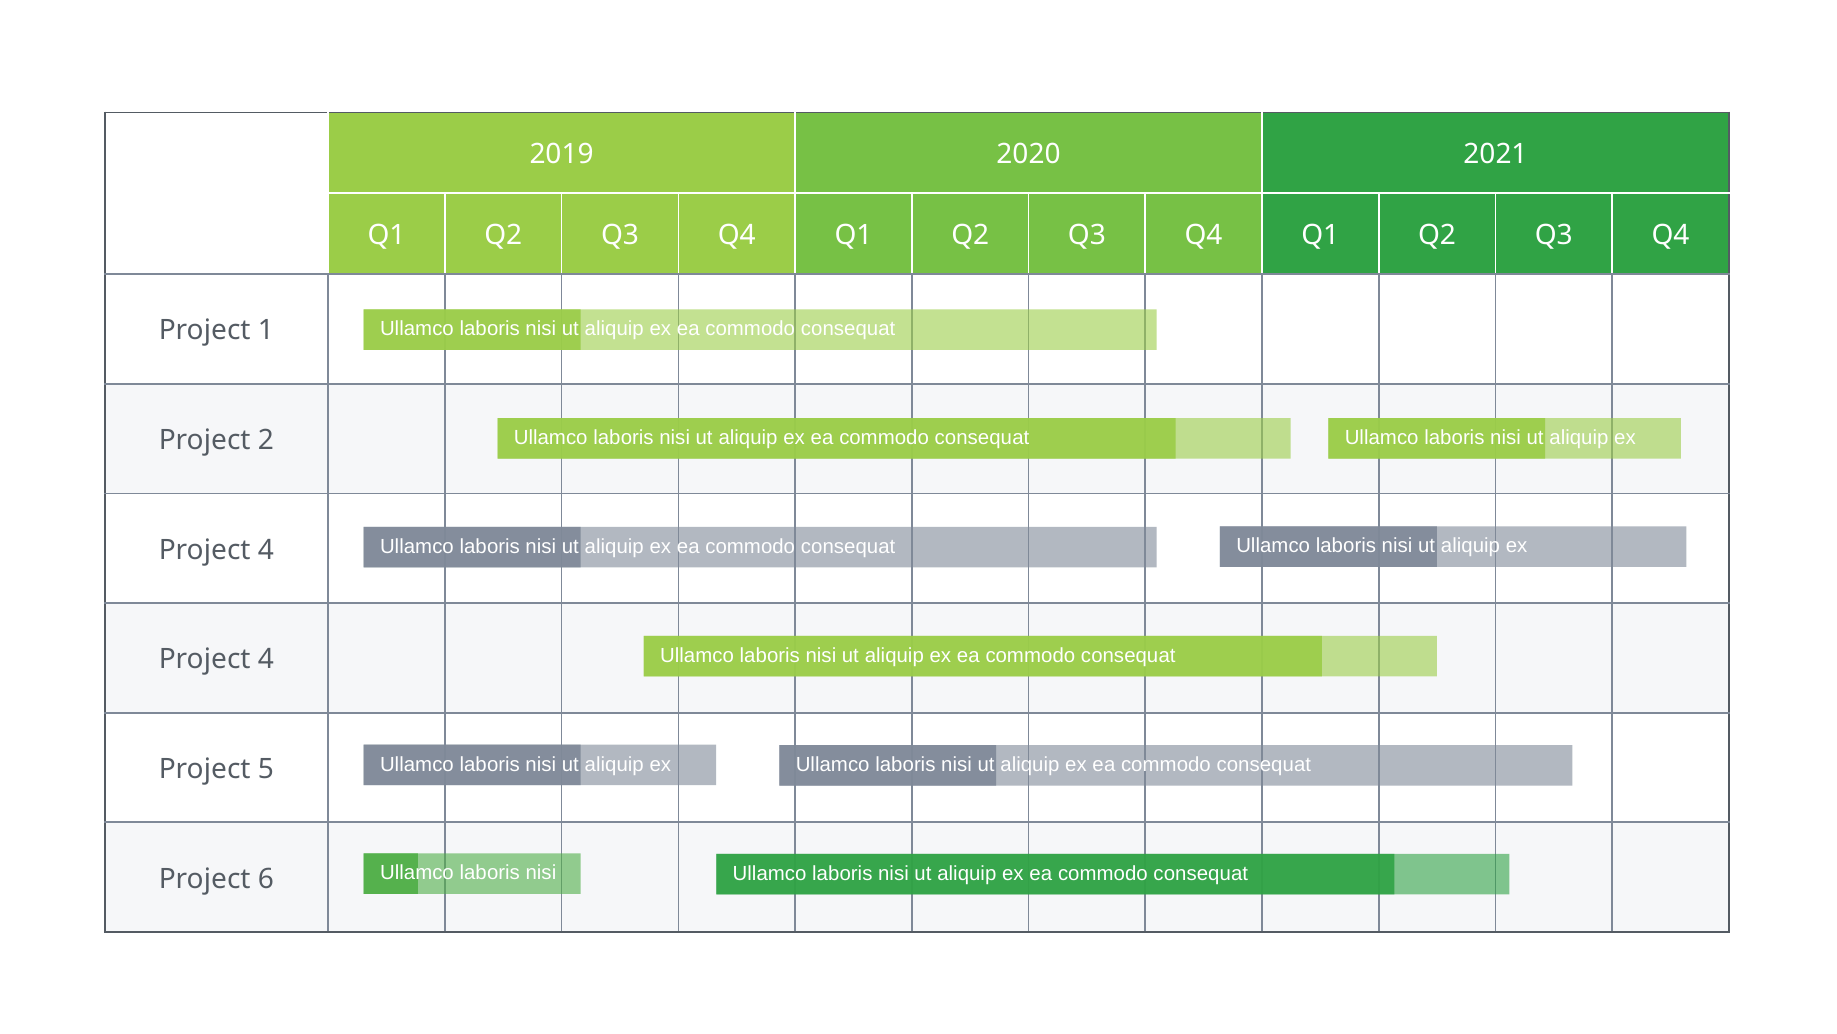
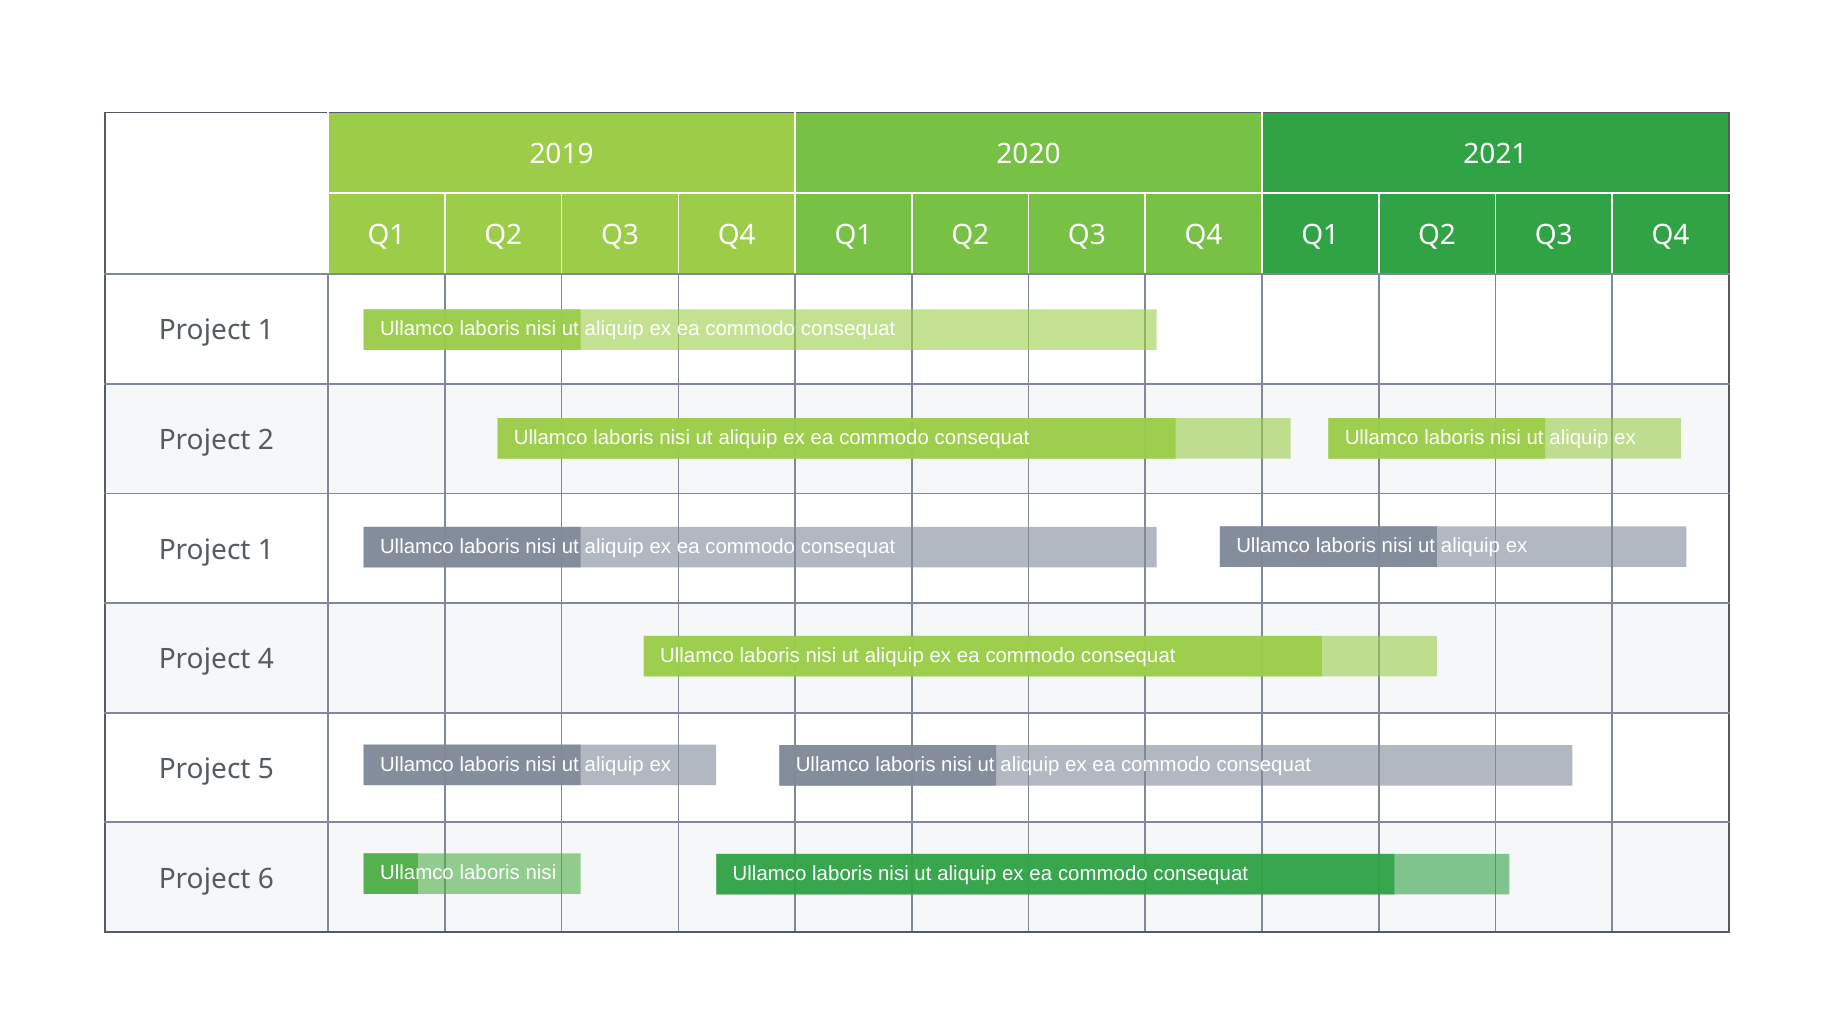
4: 4 -> 1 (266, 550)
